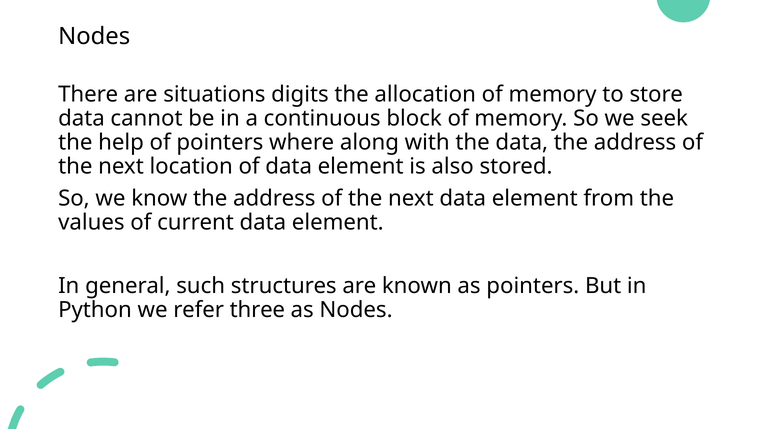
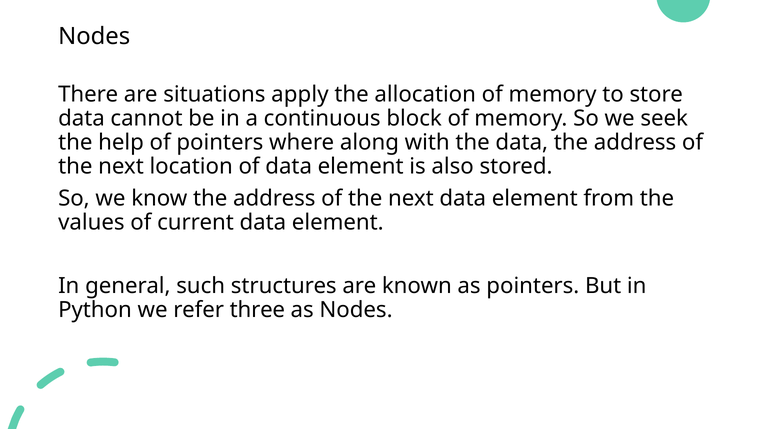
digits: digits -> apply (300, 94)
